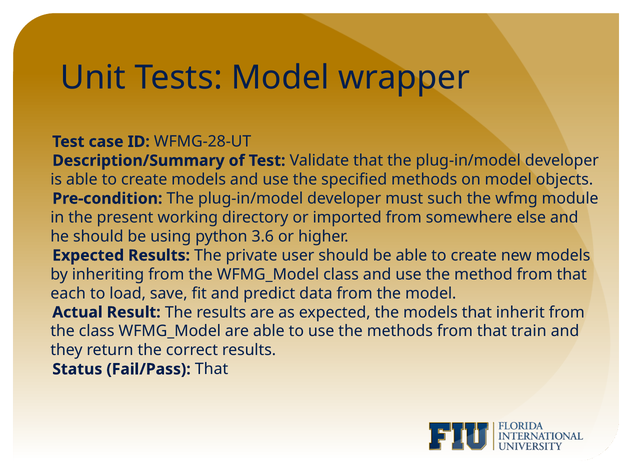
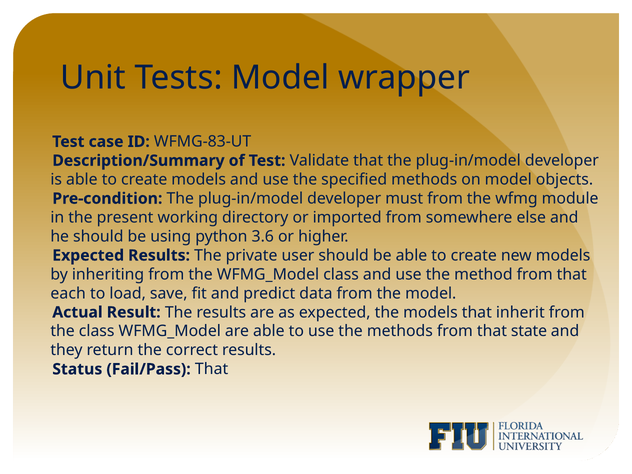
WFMG-28-UT: WFMG-28-UT -> WFMG-83-UT (203, 142)
must such: such -> from (445, 199)
train: train -> state (529, 331)
